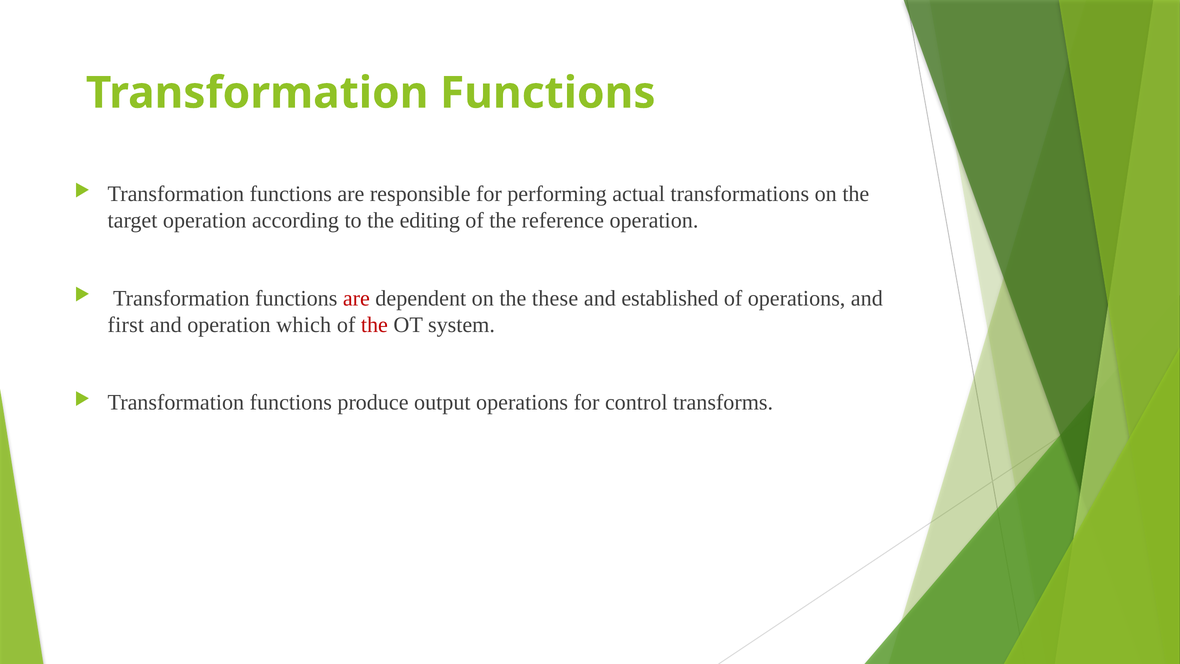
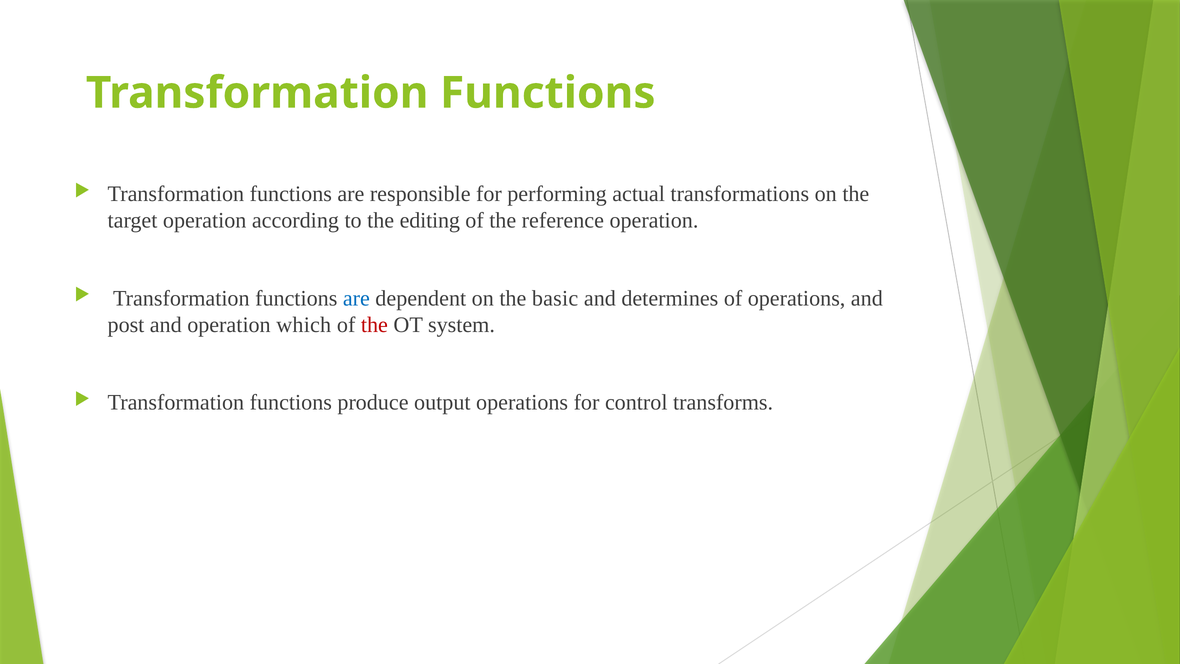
are colour: red -> blue (356, 298)
these: these -> basic (555, 298)
established: established -> determines (670, 298)
first: first -> post (126, 325)
